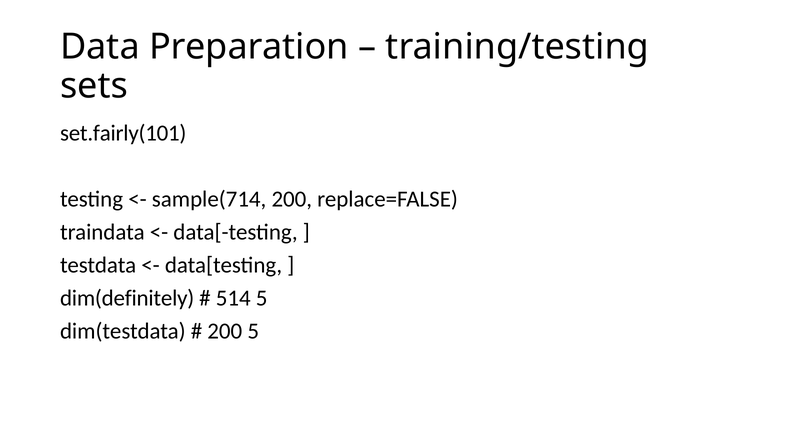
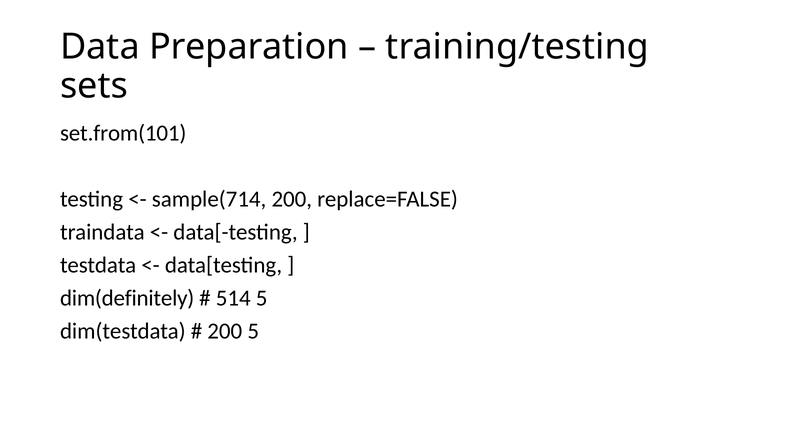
set.fairly(101: set.fairly(101 -> set.from(101 (123, 133)
